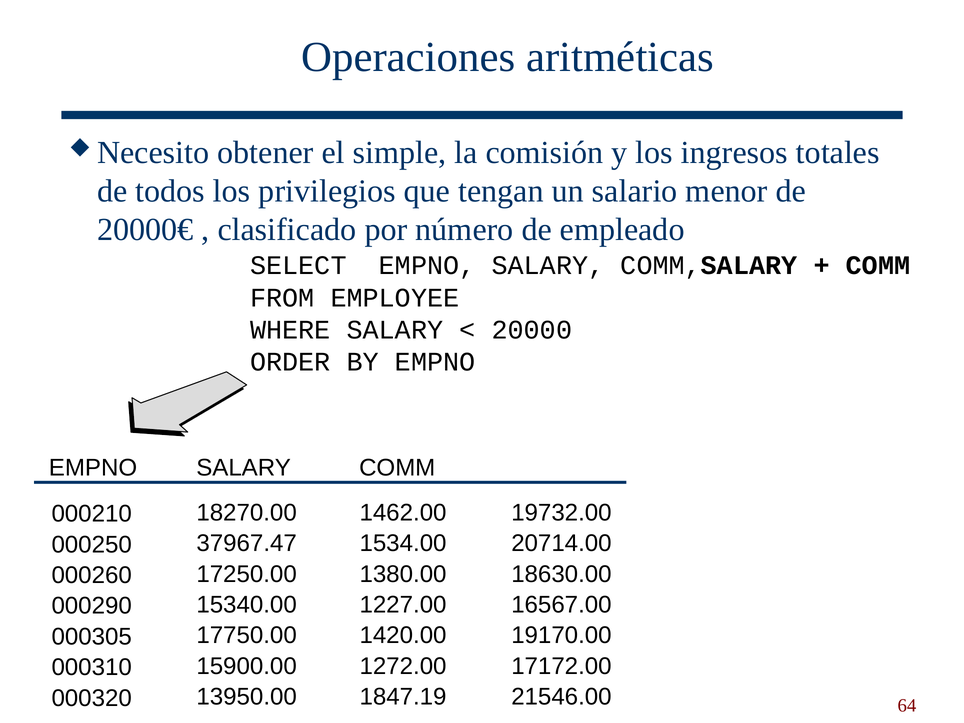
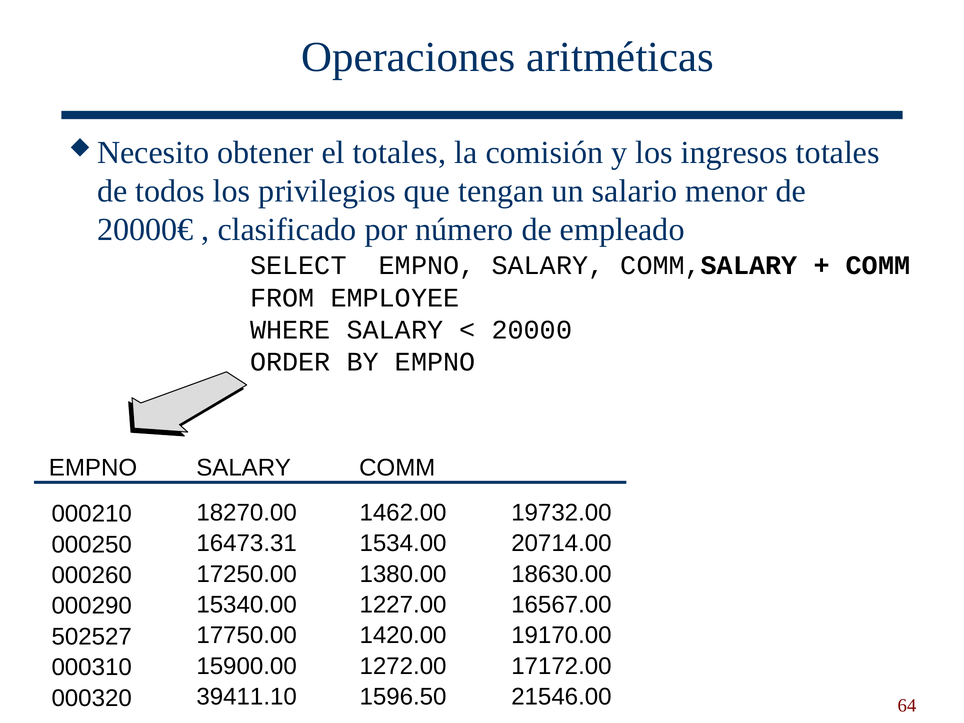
el simple: simple -> totales (399, 153)
37967.47: 37967.47 -> 16473.31 (247, 543)
000305: 000305 -> 502527 (92, 637)
13950.00: 13950.00 -> 39411.10 (247, 697)
1847.19: 1847.19 -> 1596.50 (403, 697)
